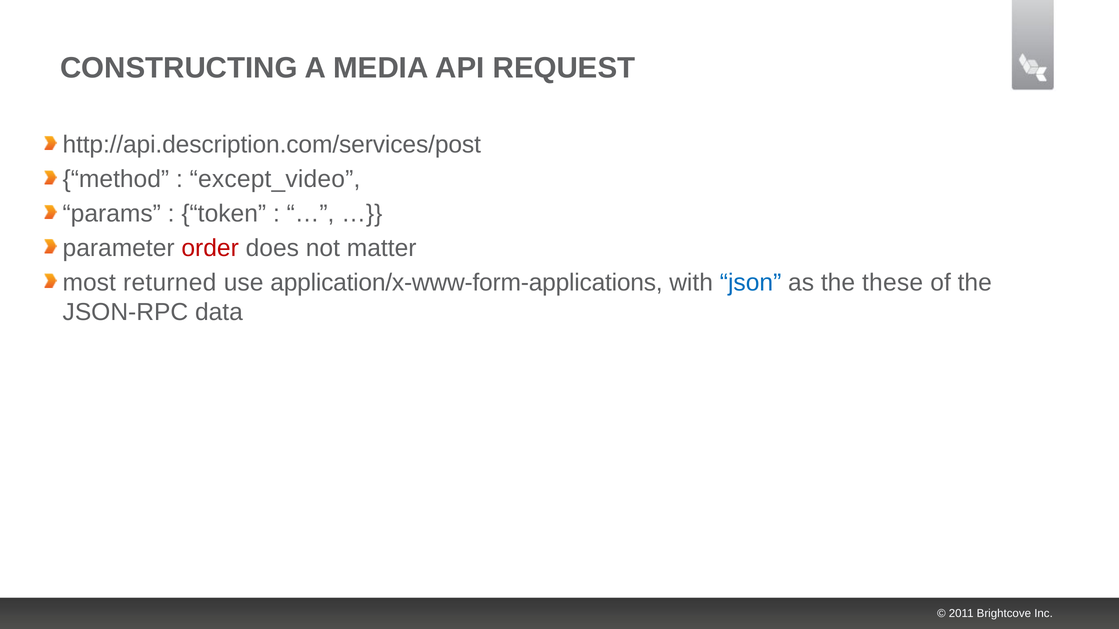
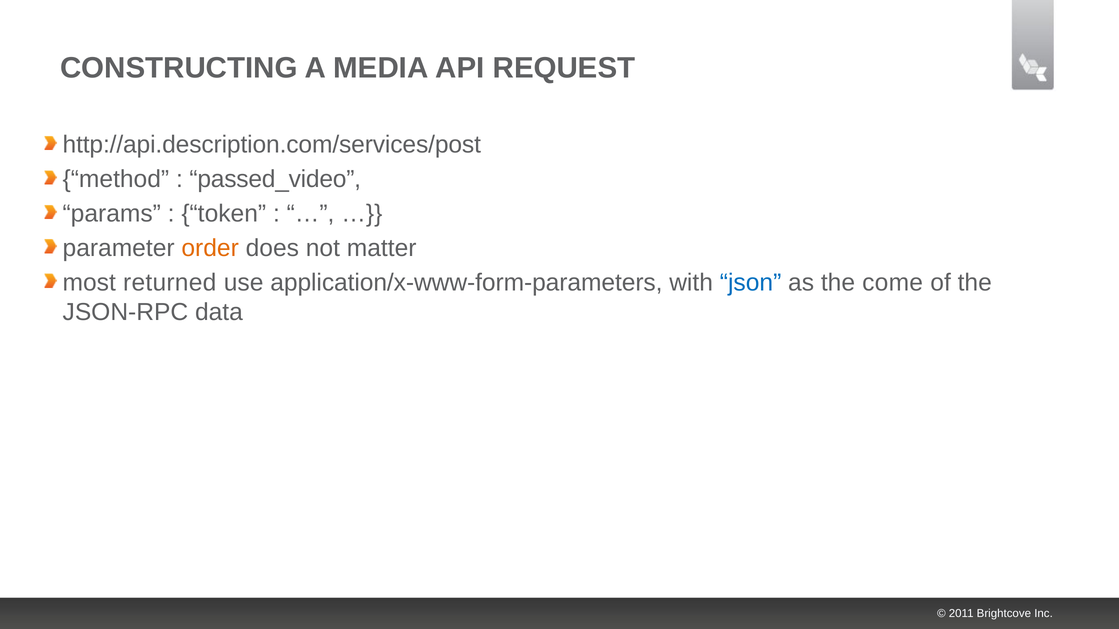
except_video: except_video -> passed_video (275, 179)
order colour: red -> orange (210, 248)
application/x-www-form-applications: application/x-www-form-applications -> application/x-www-form-parameters (466, 283)
these: these -> come (893, 283)
